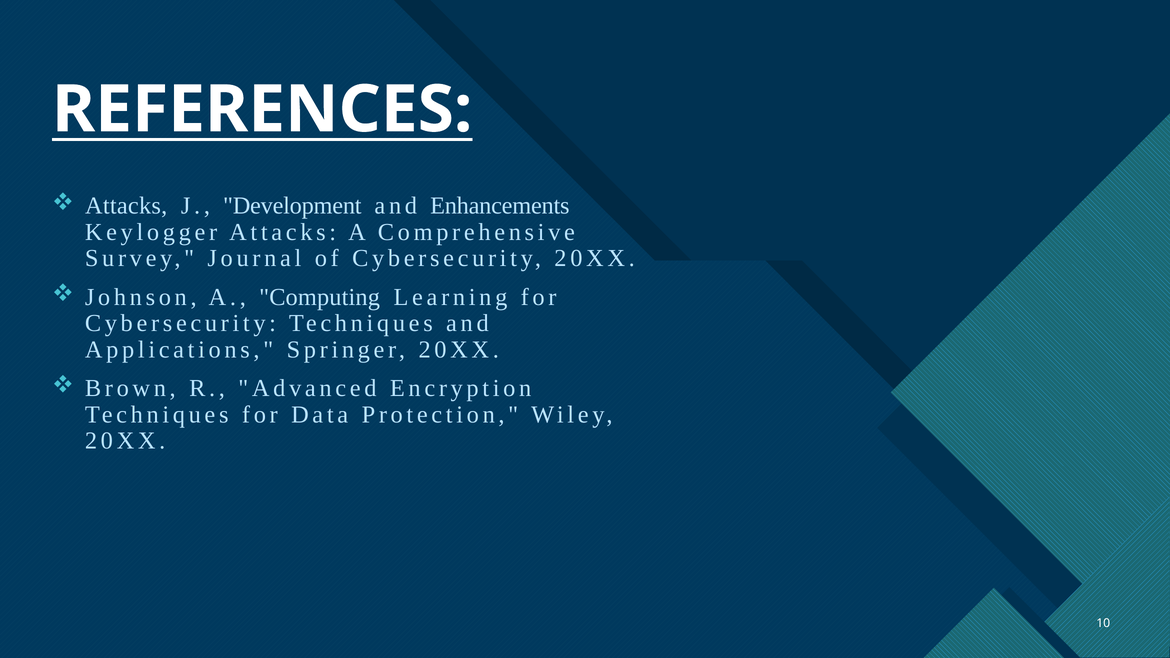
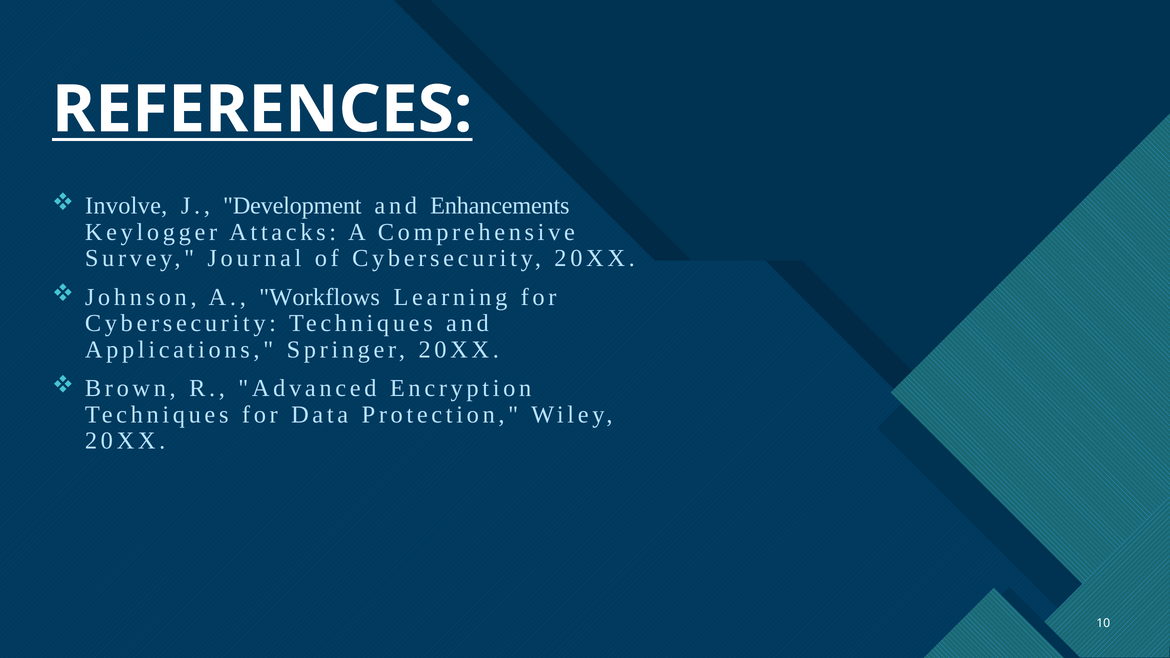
Attacks: Attacks -> Involve (126, 206)
Computing: Computing -> Workflows (320, 297)
